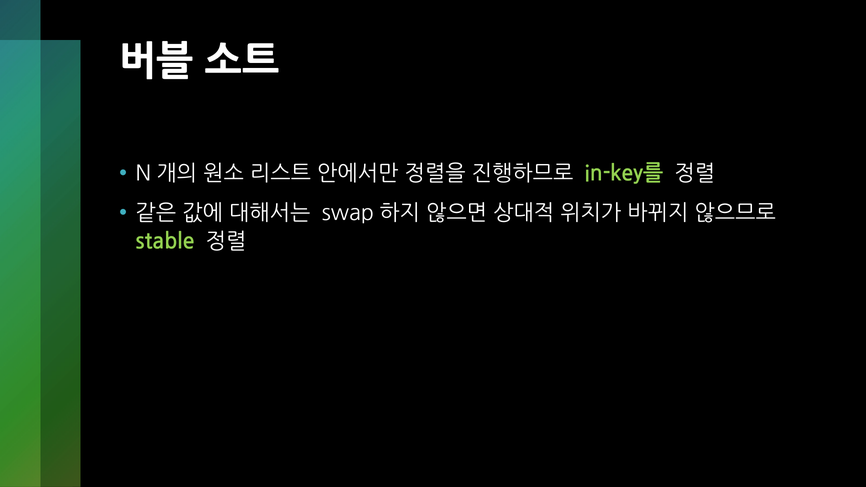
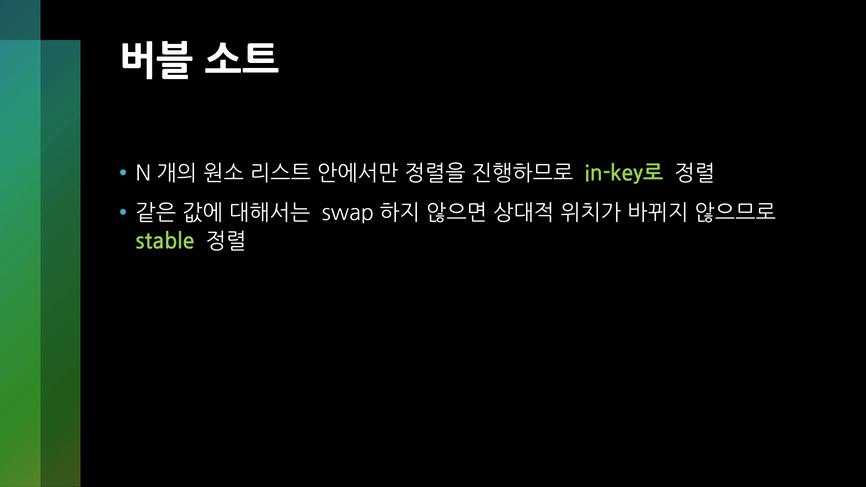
in-key를: in-key를 -> in-key로 (624, 174)
